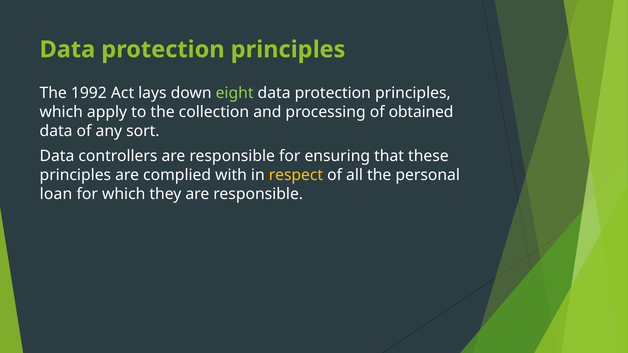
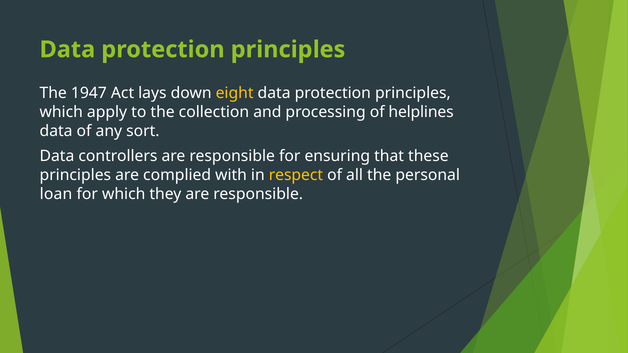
1992: 1992 -> 1947 (89, 93)
eight colour: light green -> yellow (235, 93)
obtained: obtained -> helplines (421, 112)
